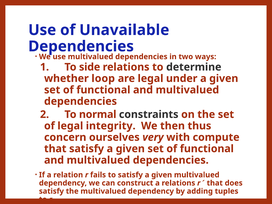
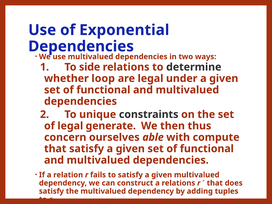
Unavailable: Unavailable -> Exponential (124, 30)
normal: normal -> unique (98, 114)
integrity: integrity -> generate (111, 126)
very: very -> able (153, 137)
